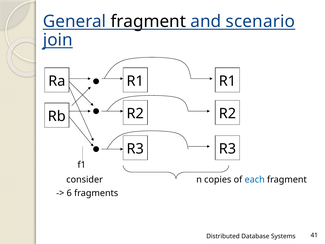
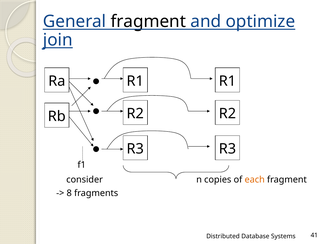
scenario: scenario -> optimize (260, 21)
each colour: blue -> orange (255, 179)
6: 6 -> 8 (69, 193)
